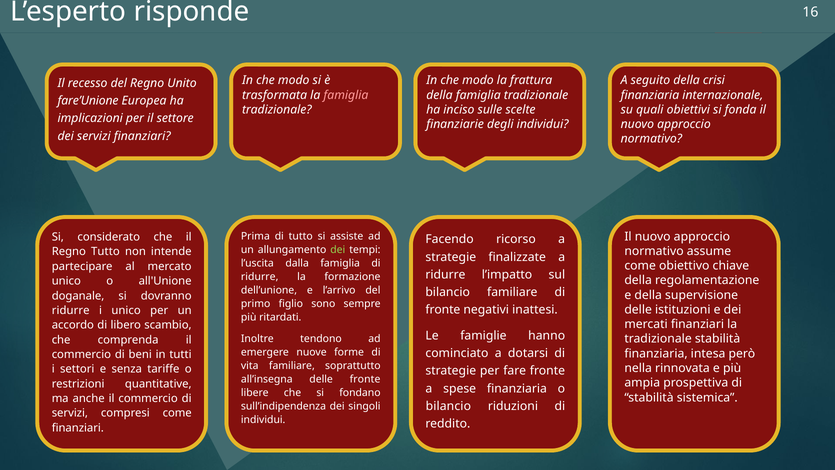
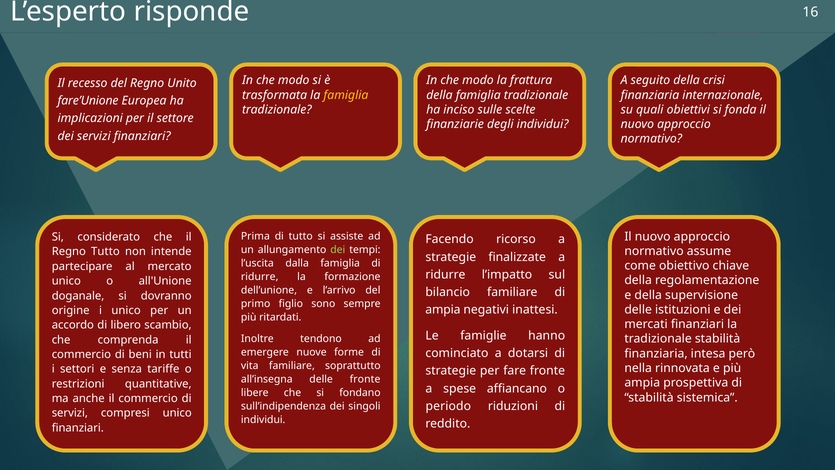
famiglia colour: pink -> yellow (346, 95)
fronte: fronte -> ampia (443, 309)
ridurre: ridurre -> origine (71, 310)
spese finanziaria: finanziaria -> affiancano (517, 388)
bilancio: bilancio -> periodo (448, 406)
compresi come: come -> unico (177, 413)
